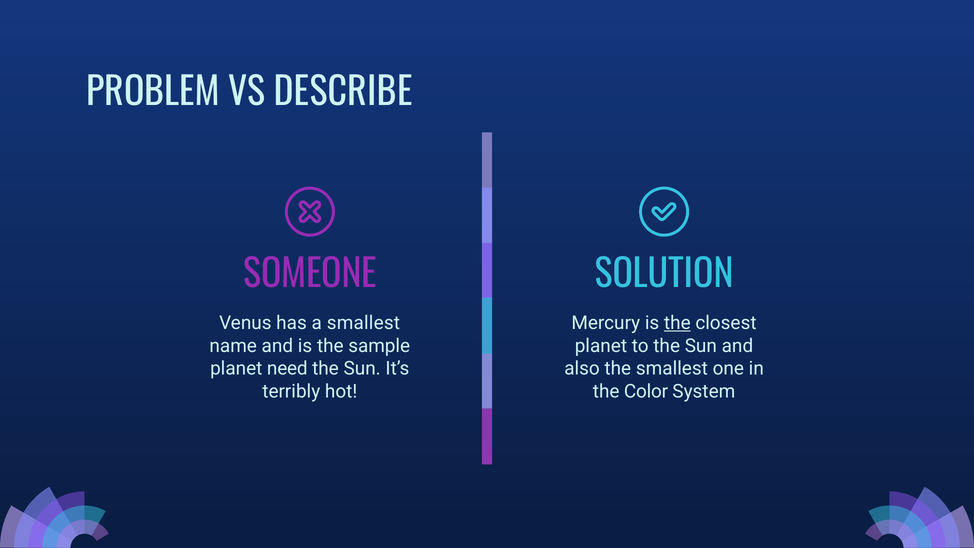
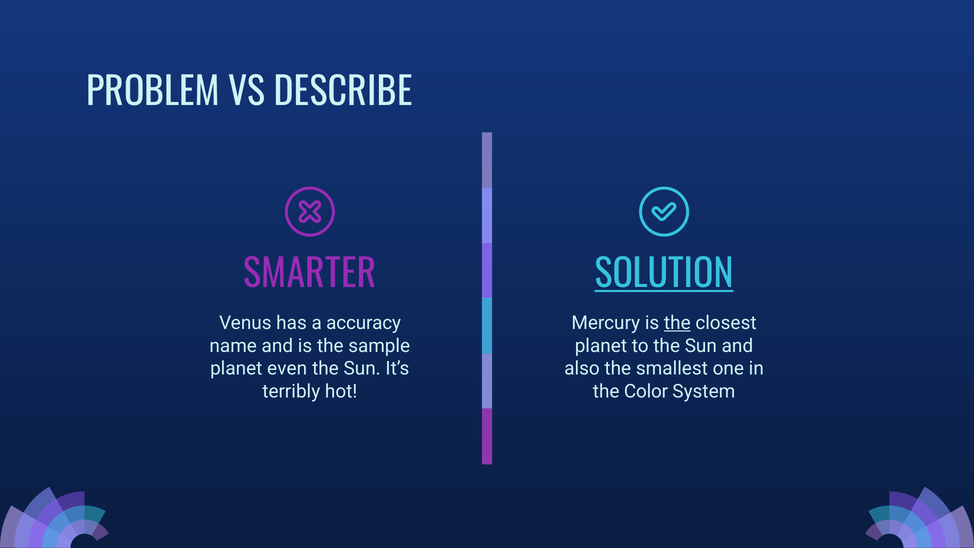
SOMEONE: SOMEONE -> SMARTER (310, 275)
SOLUTION underline: none -> present (664, 275)
a smallest: smallest -> accuracy (364, 323)
need: need -> even (287, 368)
